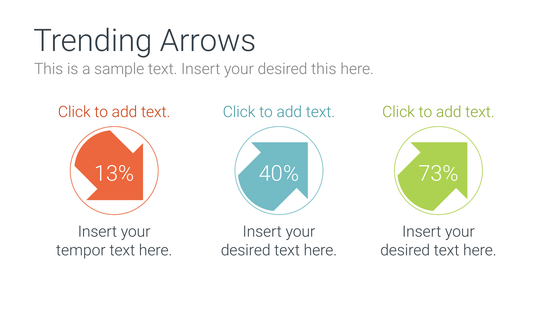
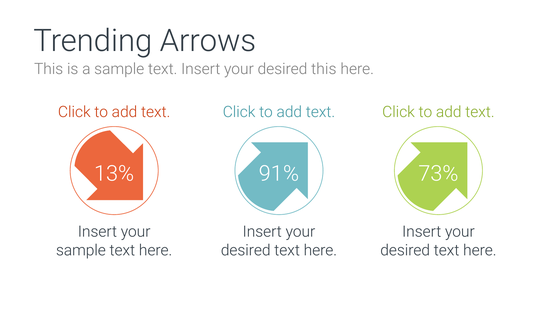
40%: 40% -> 91% (279, 174)
tempor: tempor -> sample (81, 250)
